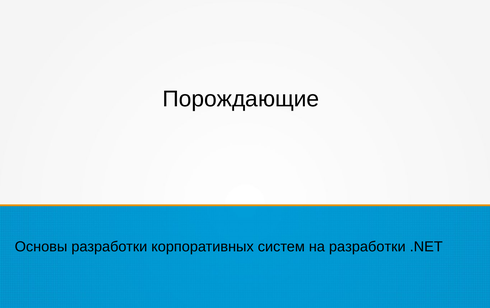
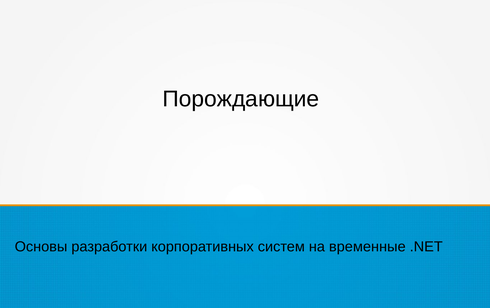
на разработки: разработки -> временные (367, 247)
